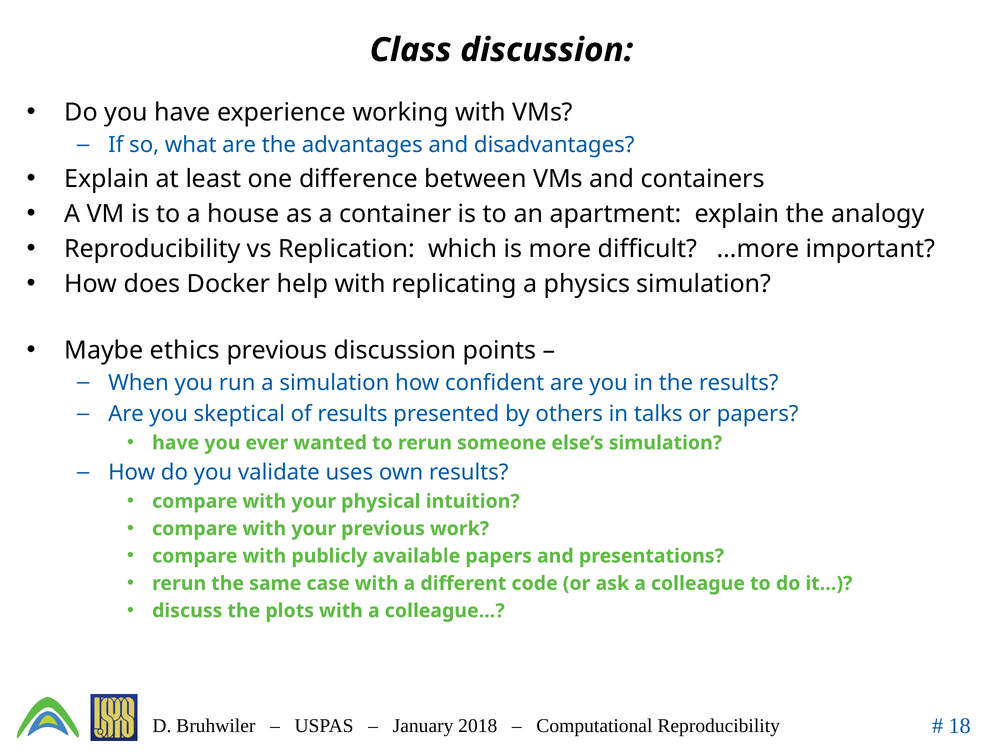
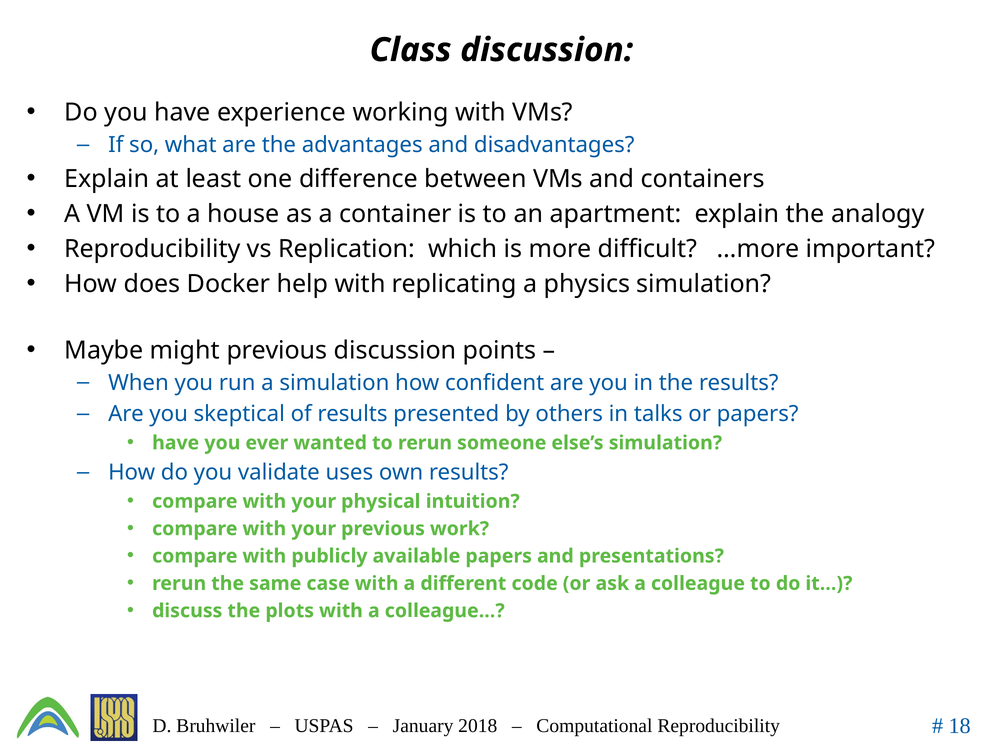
ethics: ethics -> might (185, 350)
